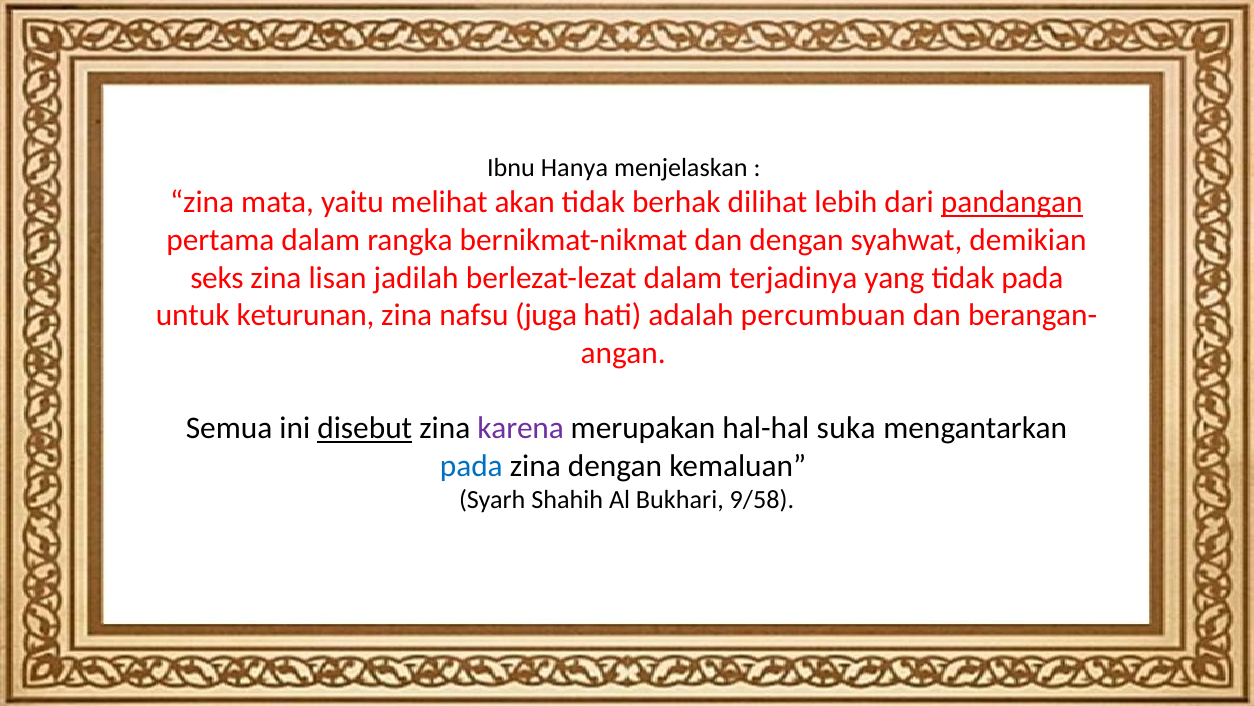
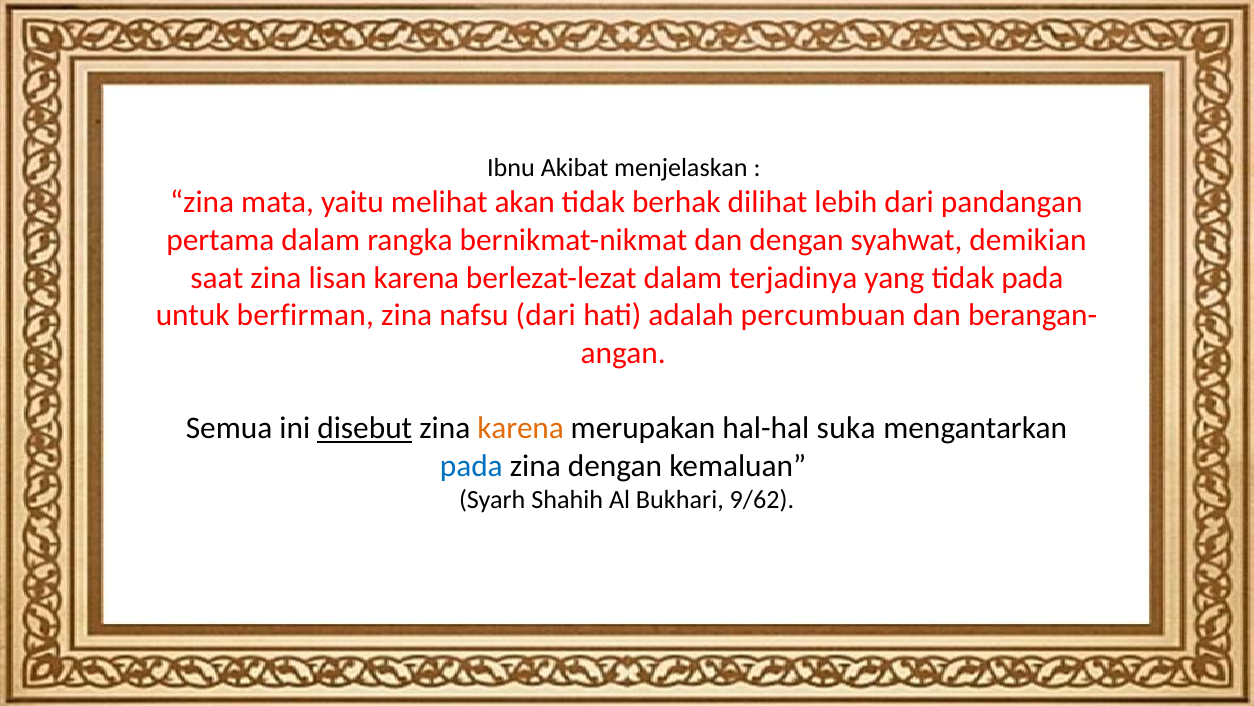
Hanya: Hanya -> Akibat (575, 167)
pandangan underline: present -> none (1012, 202)
seks: seks -> saat (217, 278)
lisan jadilah: jadilah -> karena (416, 278)
keturunan: keturunan -> berfirman (305, 315)
nafsu juga: juga -> dari (546, 315)
karena colour: purple -> orange (521, 428)
9/58: 9/58 -> 9/62 (762, 500)
